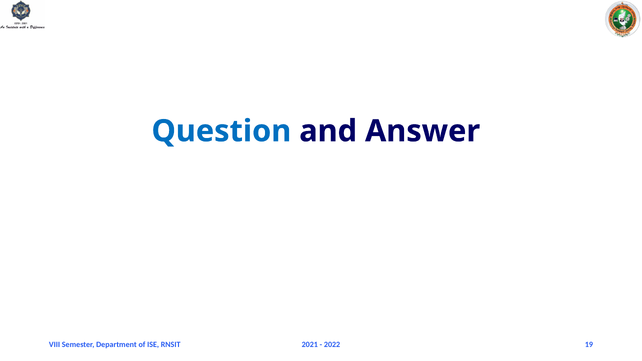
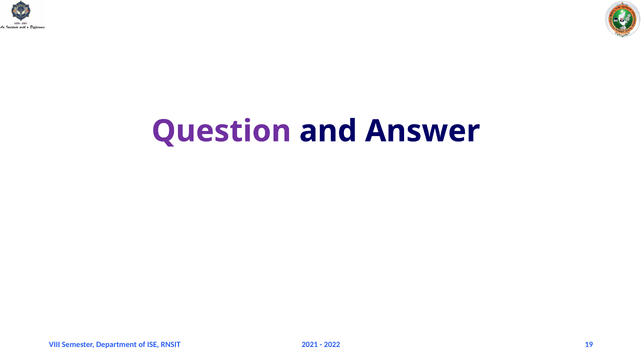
Question colour: blue -> purple (221, 131)
